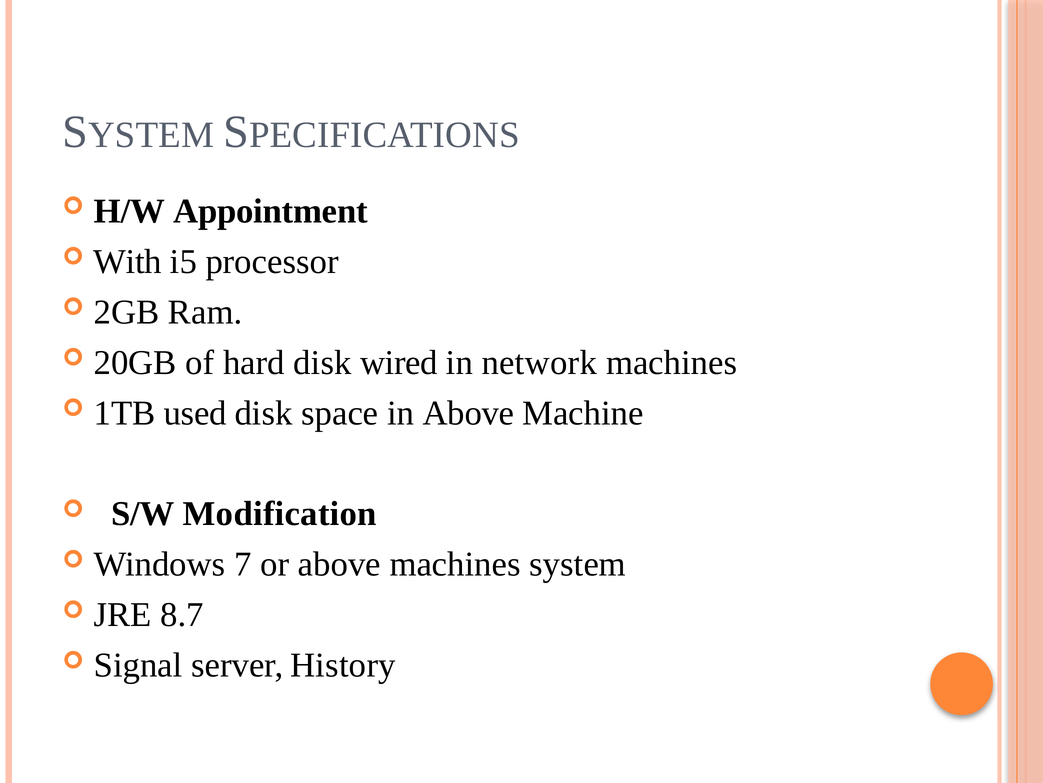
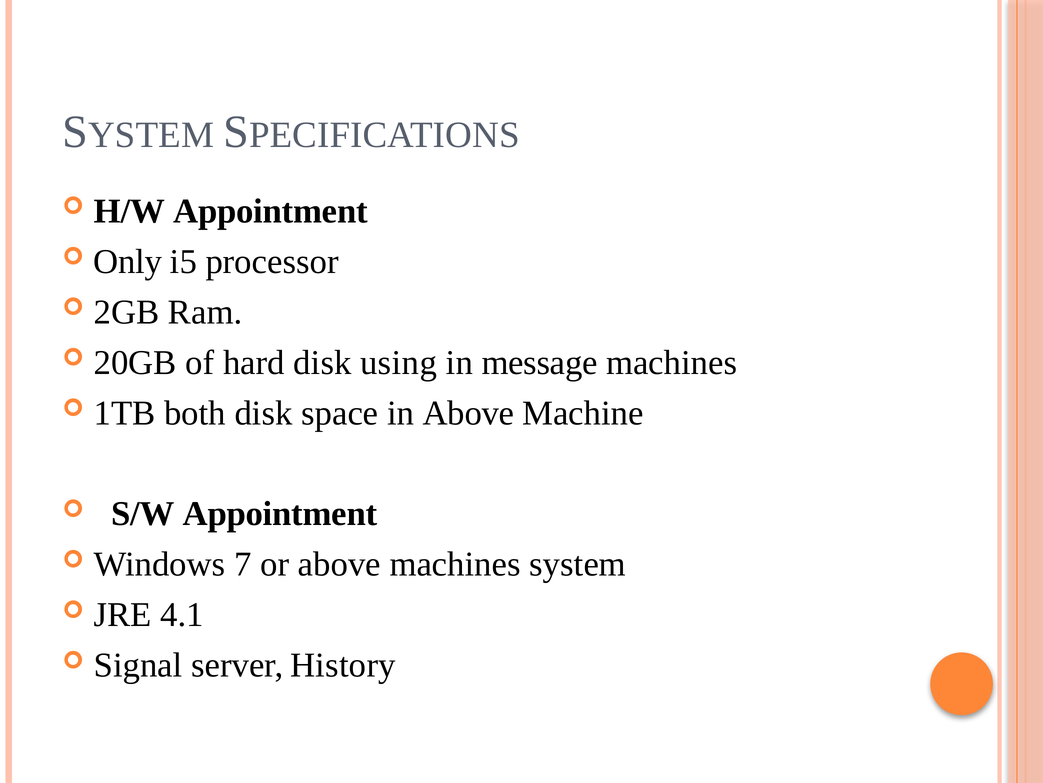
With: With -> Only (128, 261)
wired: wired -> using (399, 362)
network: network -> message (540, 362)
used: used -> both (195, 413)
S/W Modification: Modification -> Appointment (280, 514)
8.7: 8.7 -> 4.1 (182, 614)
